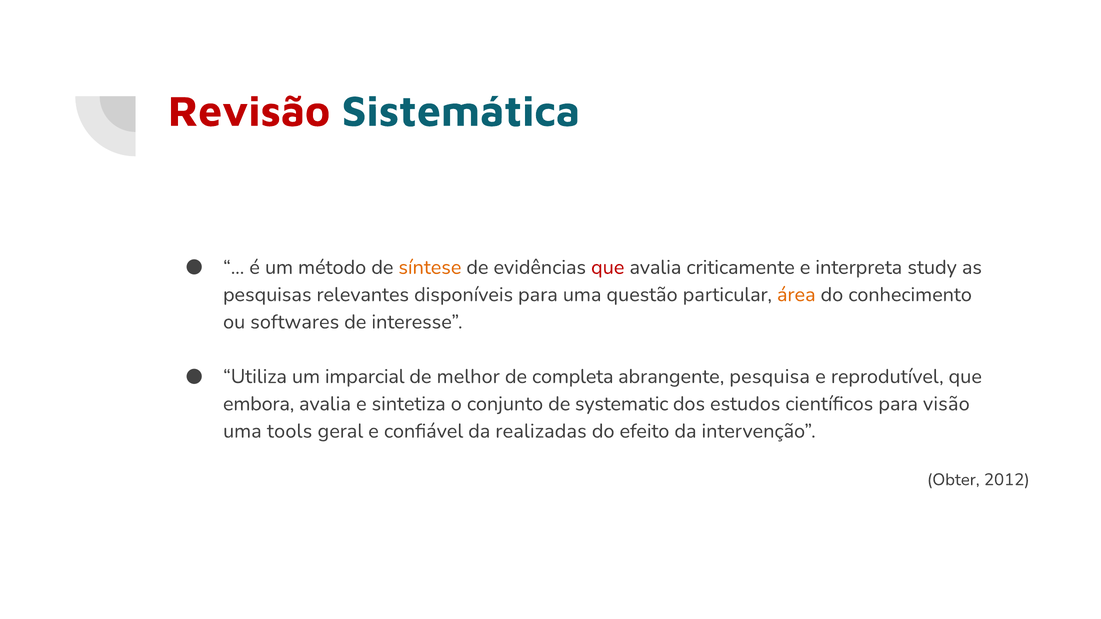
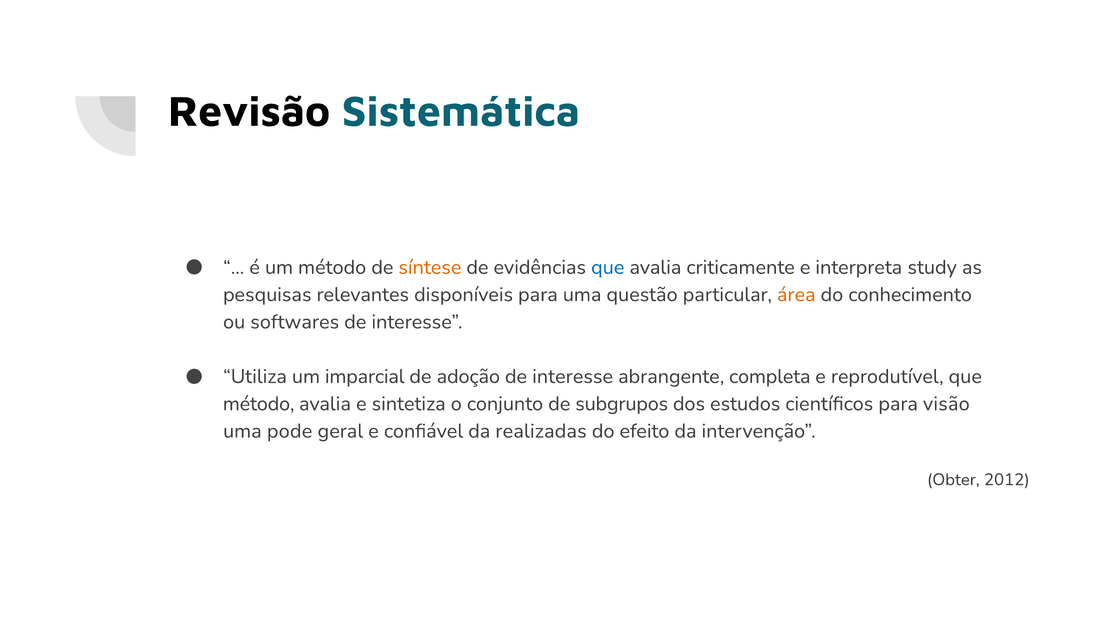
Revisão colour: red -> black (249, 112)
que colour: red -> blue (608, 267)
melhor: melhor -> adoção (468, 377)
completa: completa -> interesse (573, 377)
pesquisa: pesquisa -> completa (770, 377)
embora: embora -> método (259, 404)
systematic: systematic -> subgrupos (622, 404)
tools: tools -> pode (290, 431)
